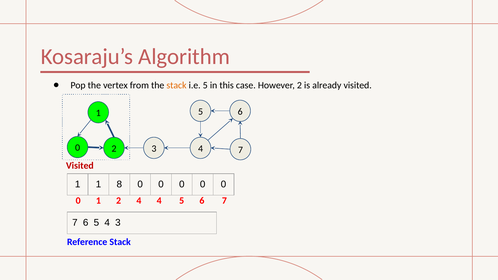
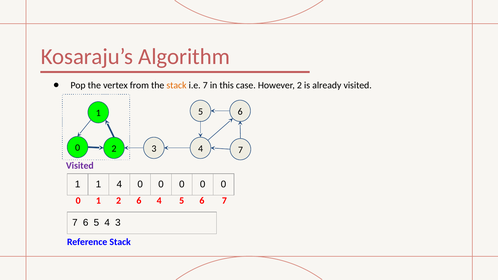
i.e 5: 5 -> 7 (205, 85)
Visited colour: red -> purple (80, 166)
1 8: 8 -> 4 (119, 184)
2 4: 4 -> 6 (139, 201)
